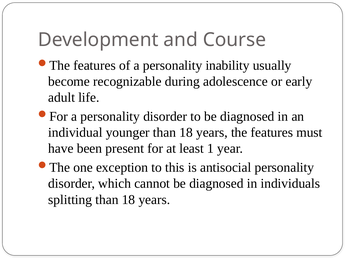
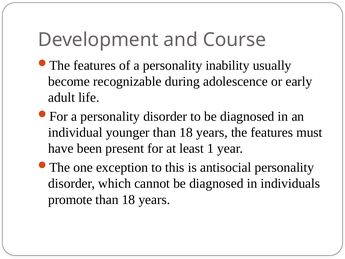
splitting: splitting -> promote (70, 199)
